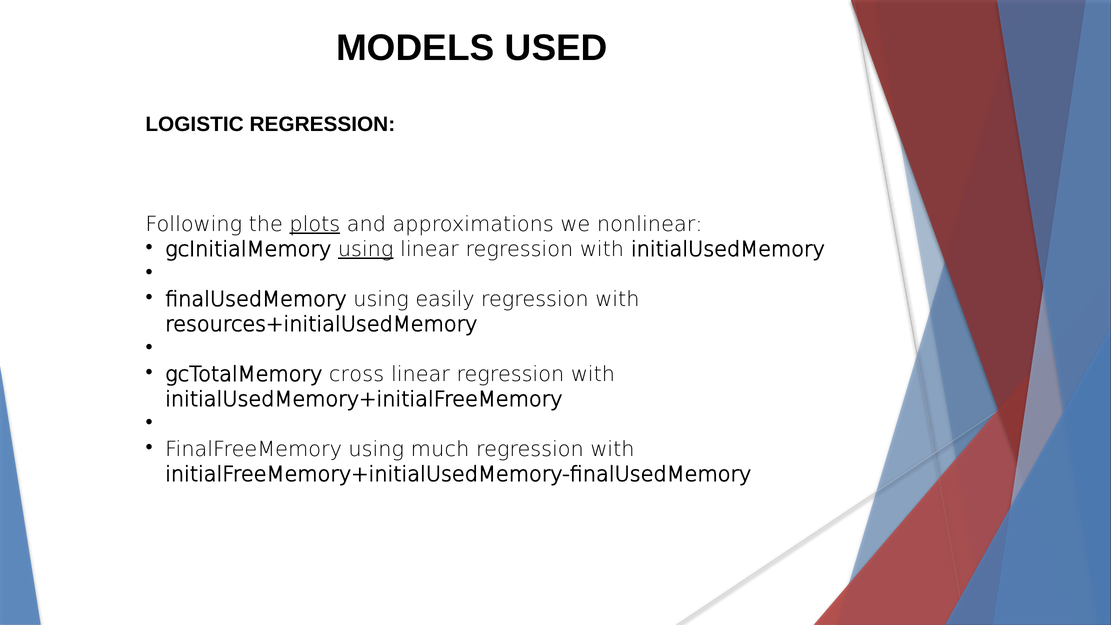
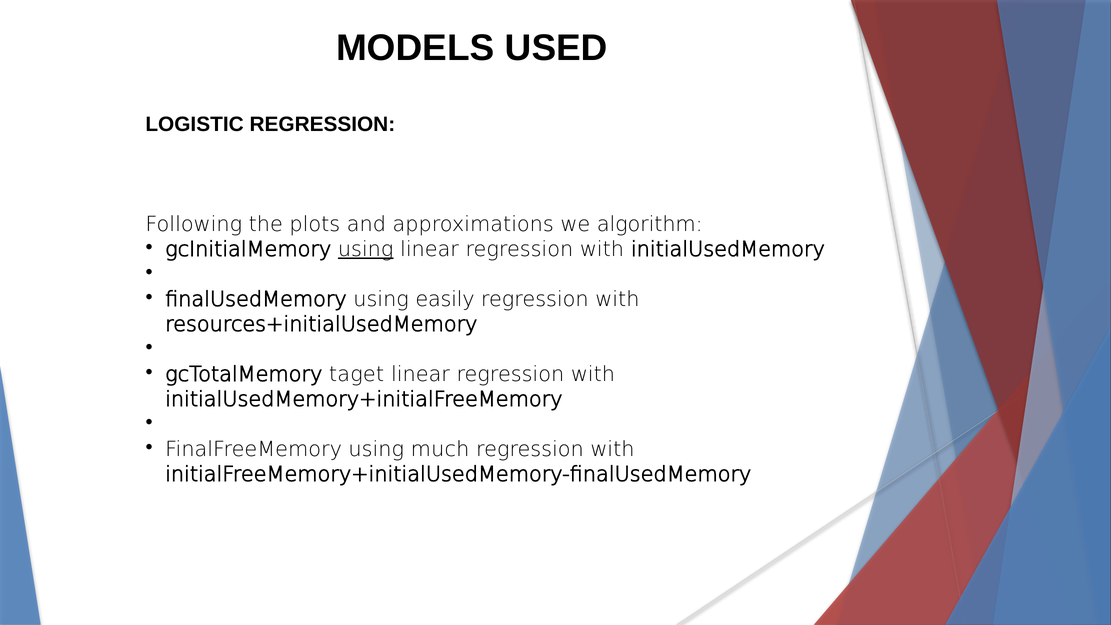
plots underline: present -> none (315, 224)
nonlinear: nonlinear -> algorithm (650, 224)
cross: cross -> taget (357, 374)
